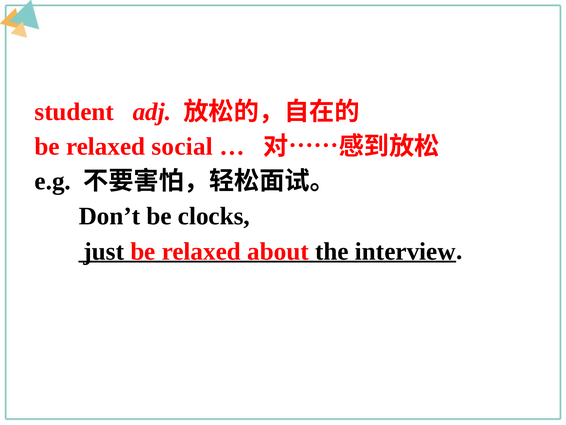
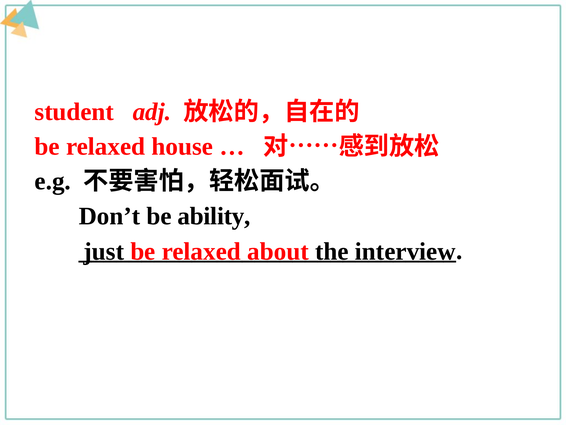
social: social -> house (182, 146)
clocks: clocks -> ability (214, 216)
